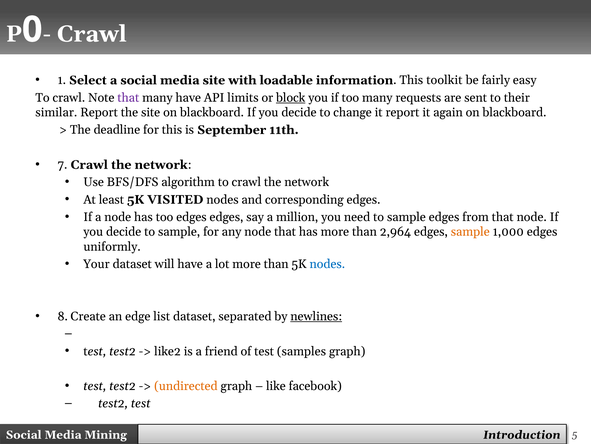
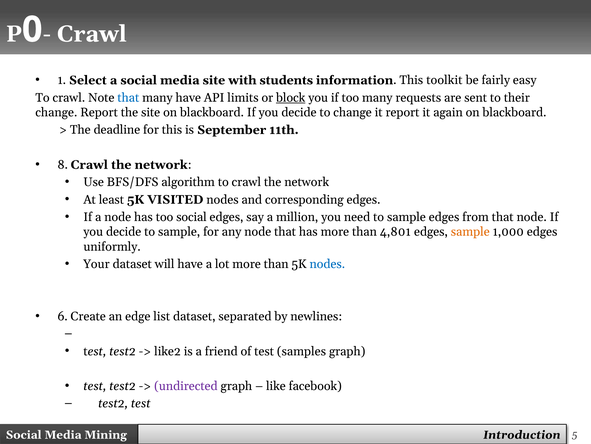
loadable: loadable -> students (286, 80)
that colour: purple -> blue (128, 98)
similar: similar -> change (56, 112)
7: 7 -> 8 (63, 164)
too edges: edges -> social (191, 217)
2,964: 2,964 -> 4,801 (395, 231)
8: 8 -> 6 (63, 316)
newlines underline: present -> none (316, 316)
undirected colour: orange -> purple (186, 385)
